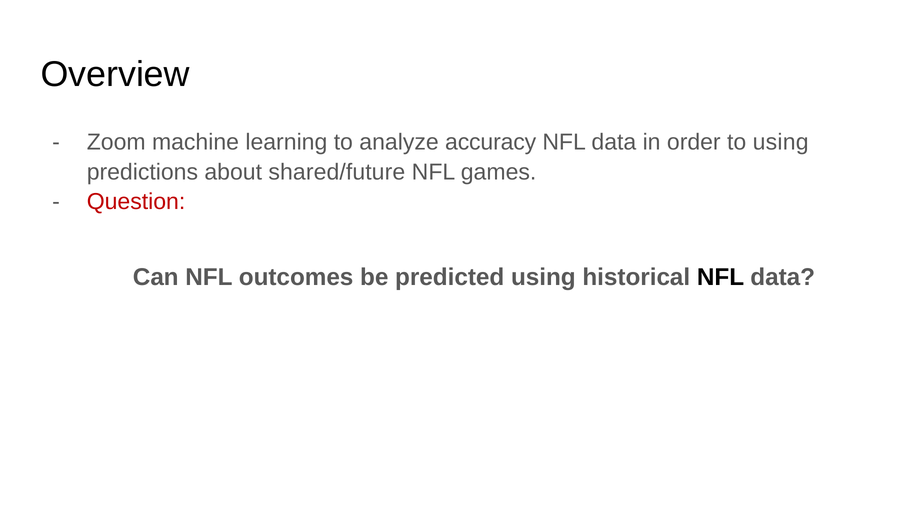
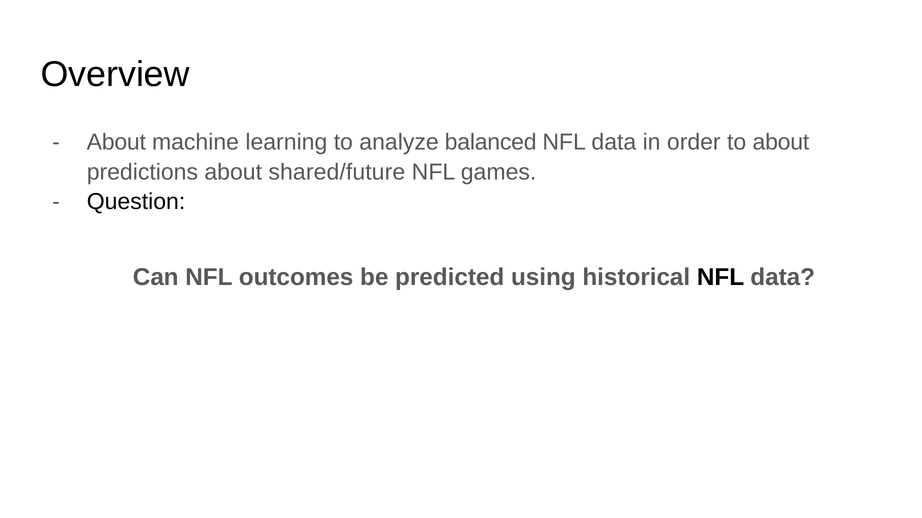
Zoom: Zoom -> About (116, 143)
accuracy: accuracy -> balanced (491, 143)
to using: using -> about (781, 143)
Question colour: red -> black (136, 202)
